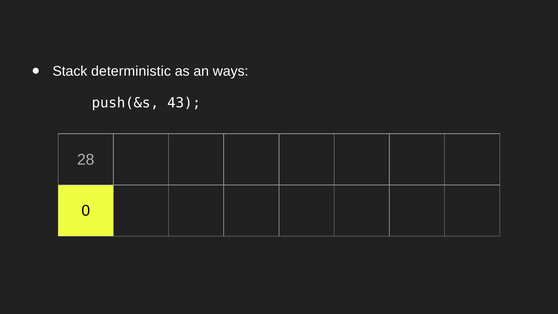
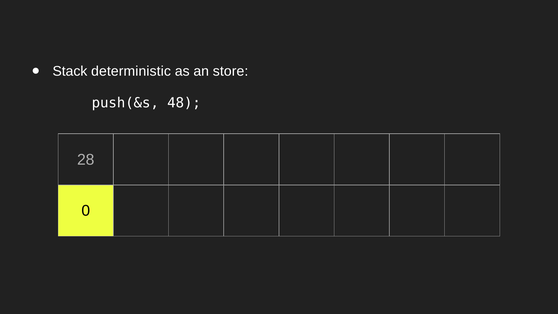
ways: ways -> store (231, 71)
43: 43 -> 48 (184, 103)
